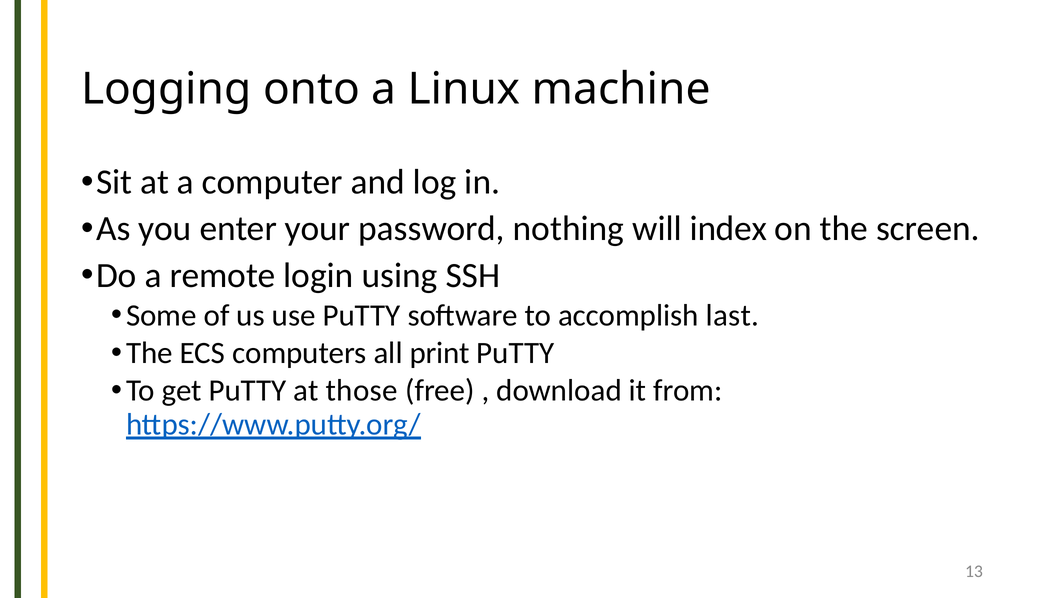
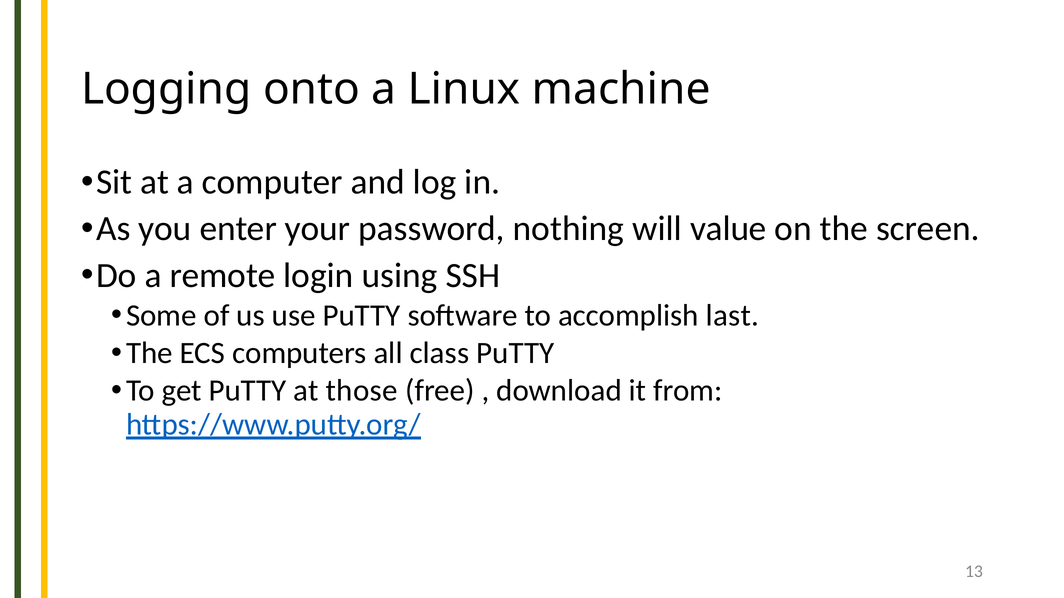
index: index -> value (728, 229)
print: print -> class (439, 353)
